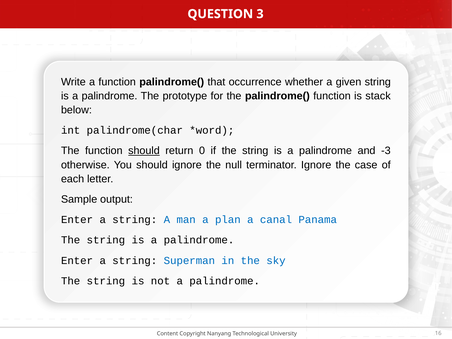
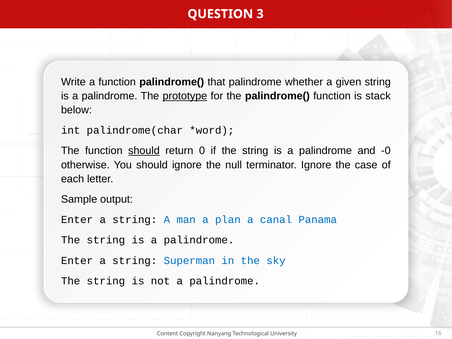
that occurrence: occurrence -> palindrome (255, 82)
prototype underline: none -> present (185, 96)
-3: -3 -> -0 (386, 151)
